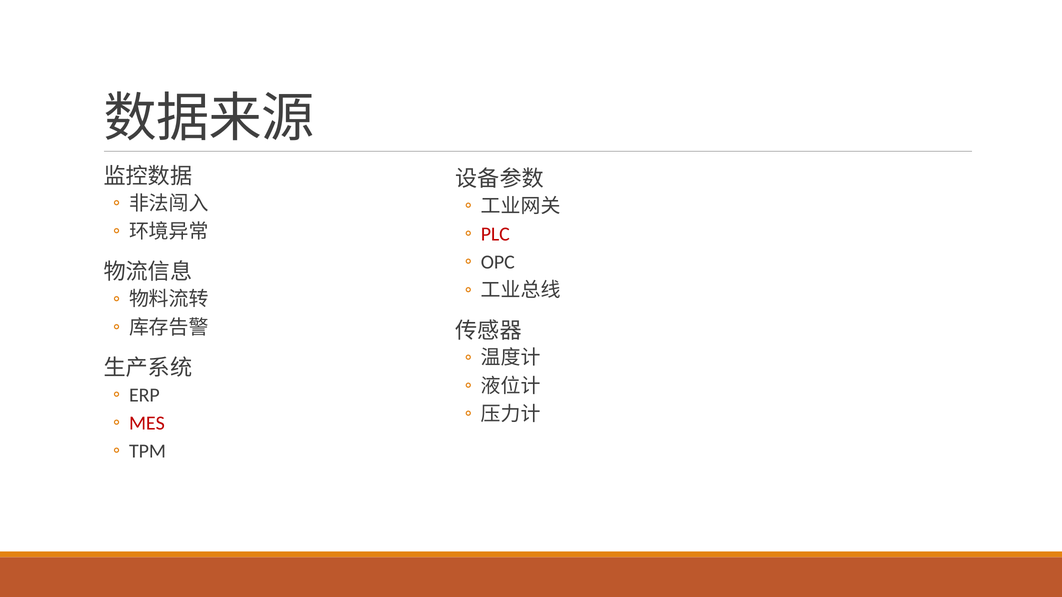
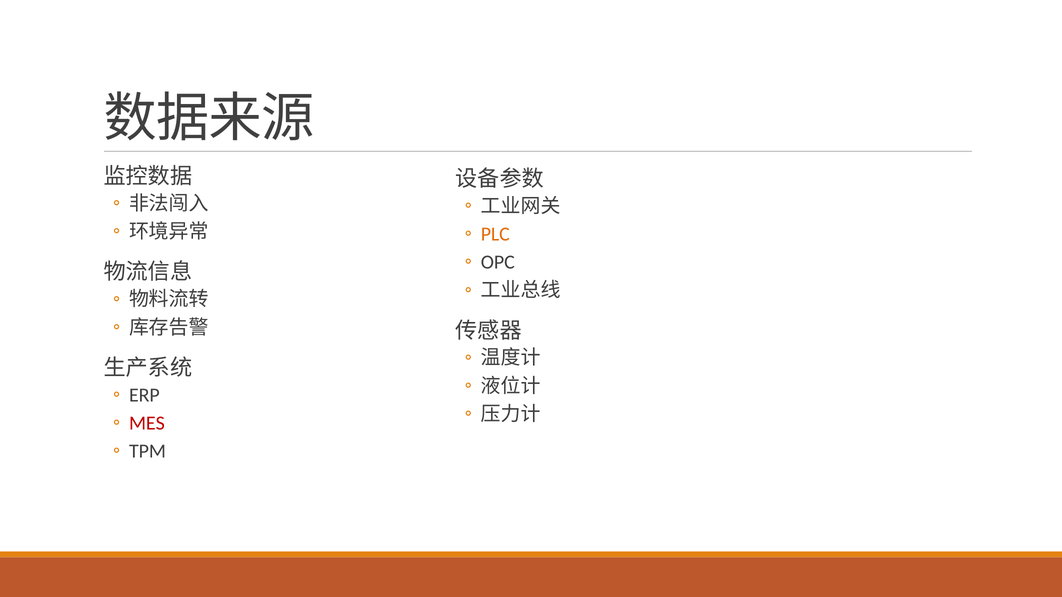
PLC colour: red -> orange (495, 234)
